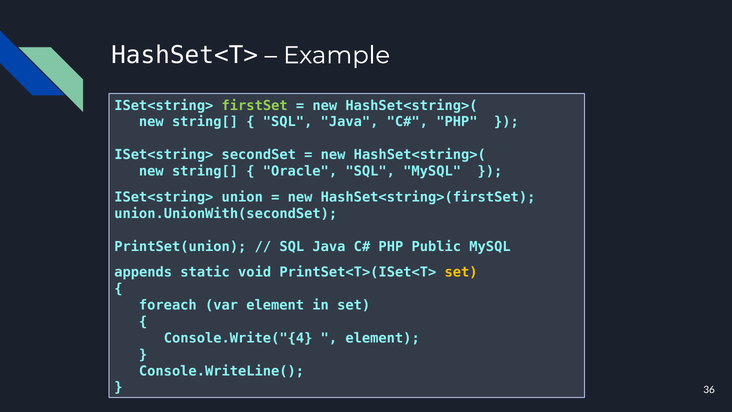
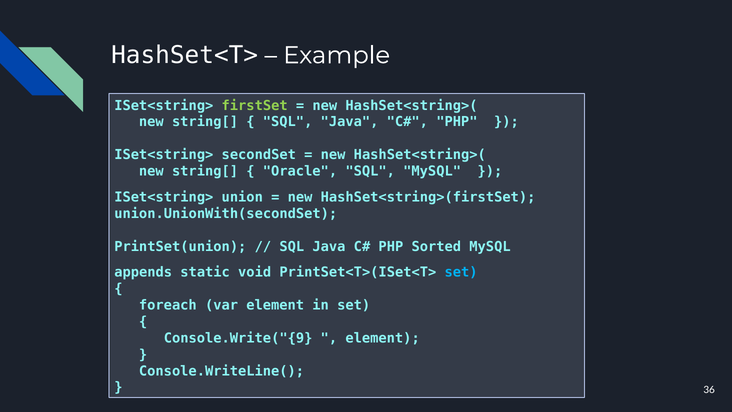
Public: Public -> Sorted (436, 246)
set colour: yellow -> light blue (461, 272)
Console.Write("{4: Console.Write("{4 -> Console.Write("{9 (238, 338)
